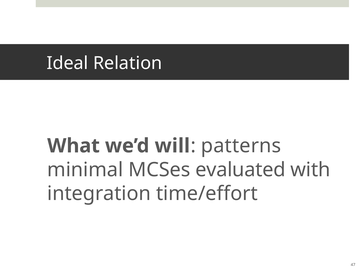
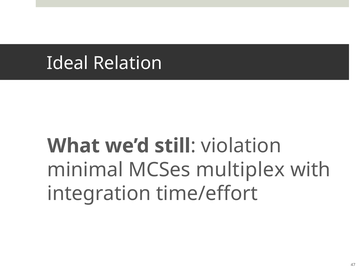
will: will -> still (173, 146)
patterns: patterns -> violation (241, 146)
evaluated: evaluated -> multiplex (240, 169)
